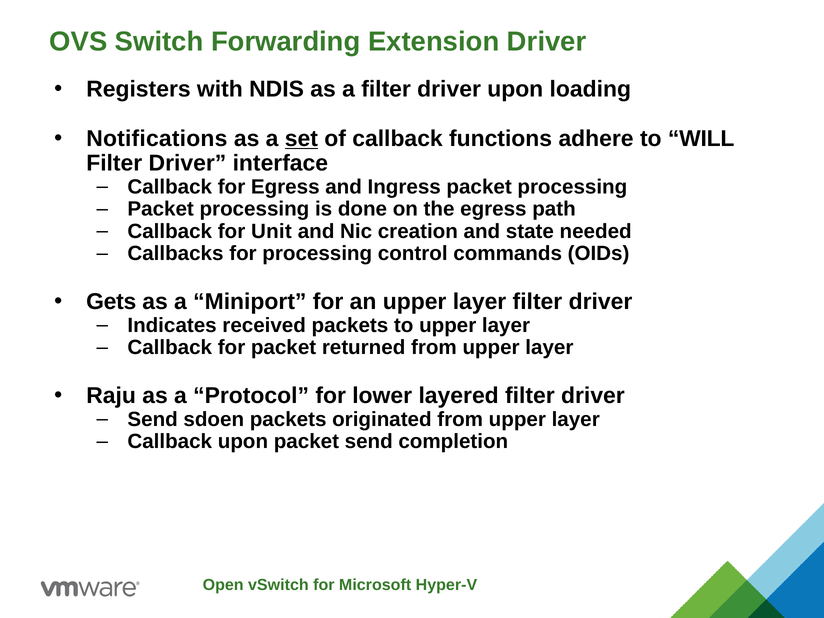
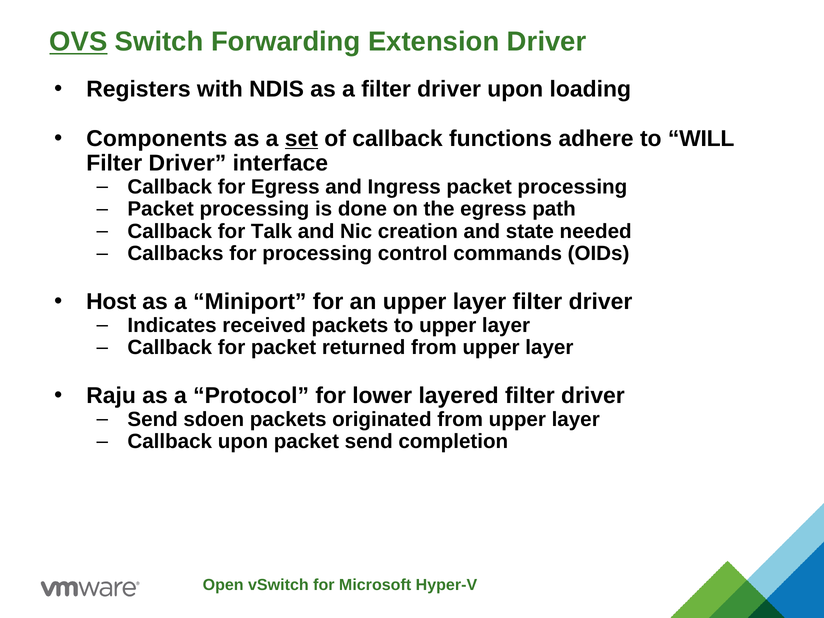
OVS underline: none -> present (78, 42)
Notifications: Notifications -> Components (157, 139)
Unit: Unit -> Talk (272, 231)
Gets: Gets -> Host (111, 302)
